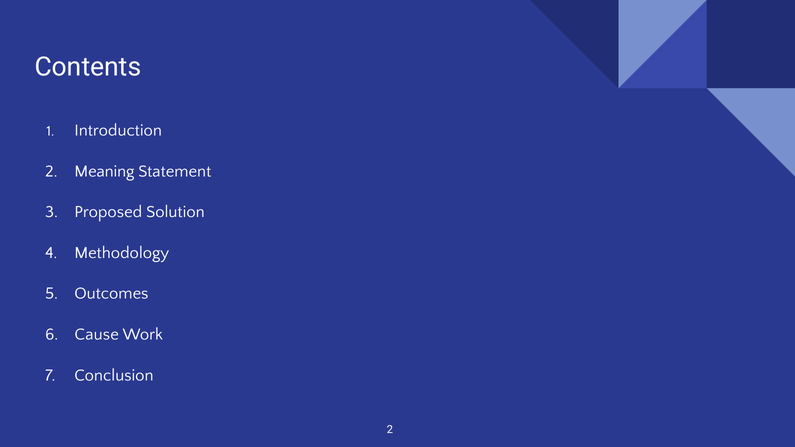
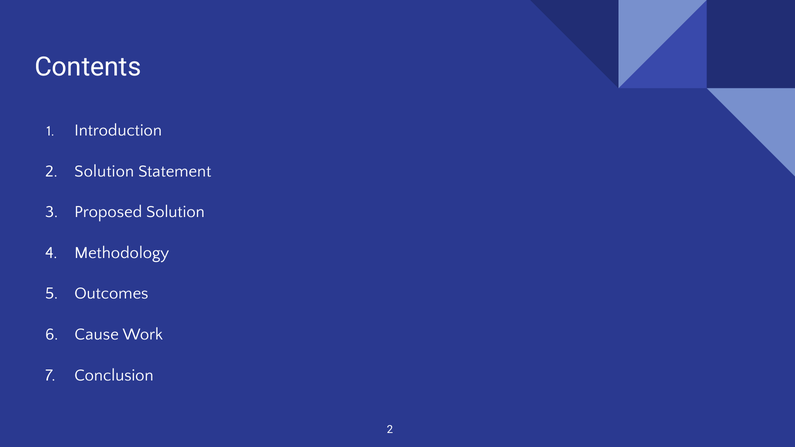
Meaning: Meaning -> Solution (104, 171)
